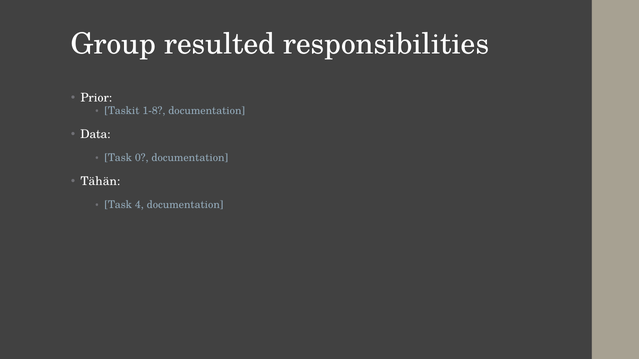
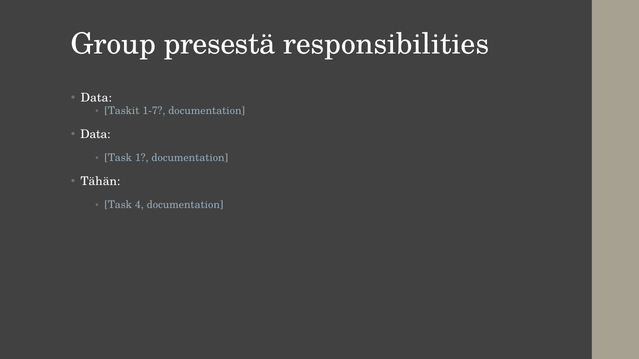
resulted: resulted -> presestä (220, 44)
Prior: Prior -> Data (96, 98)
1-8: 1-8 -> 1-7 (154, 111)
0: 0 -> 1 (142, 158)
